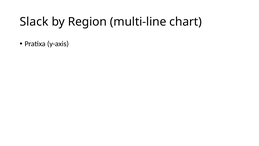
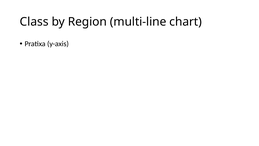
Slack: Slack -> Class (34, 22)
